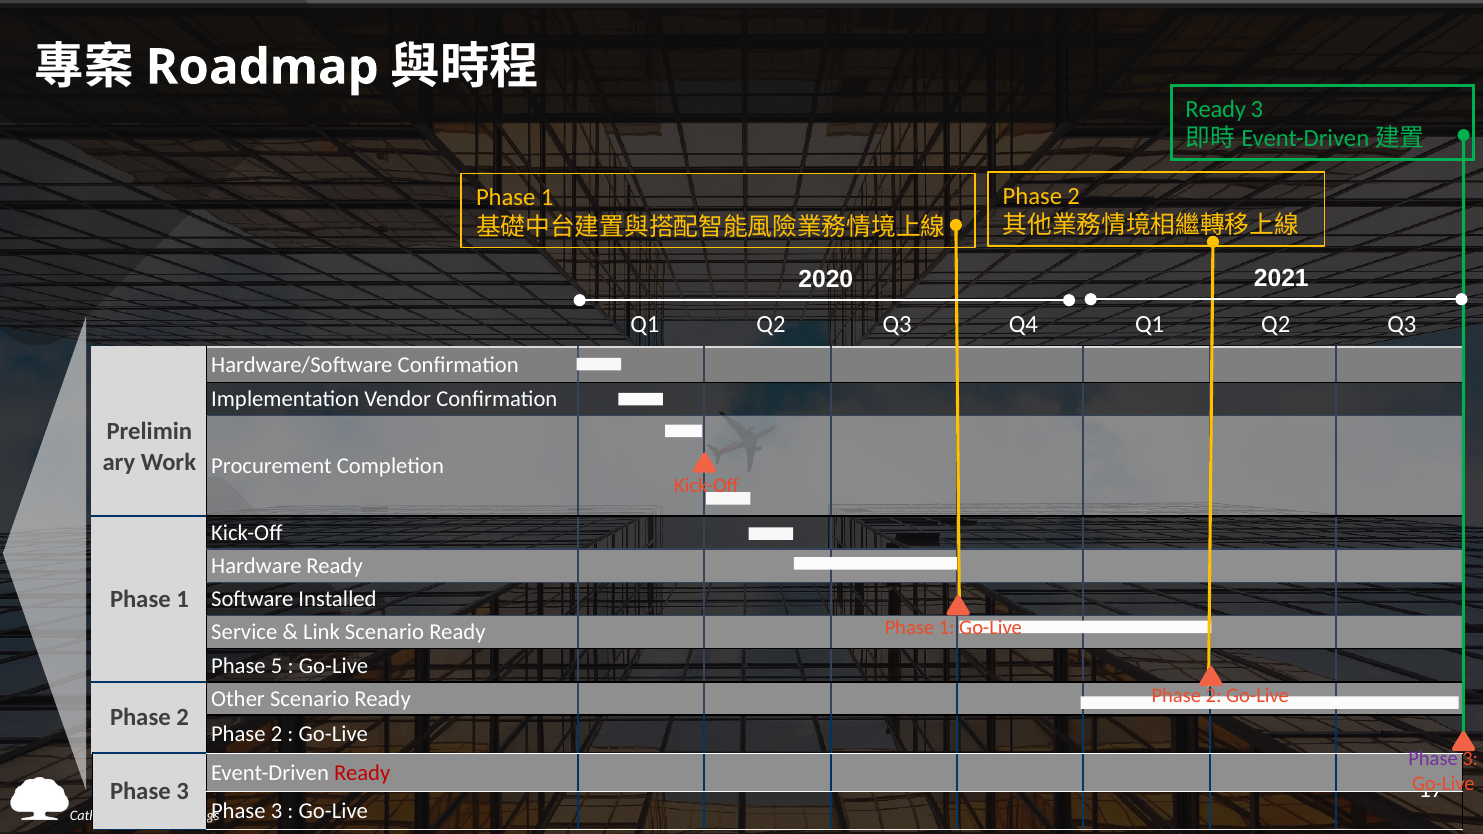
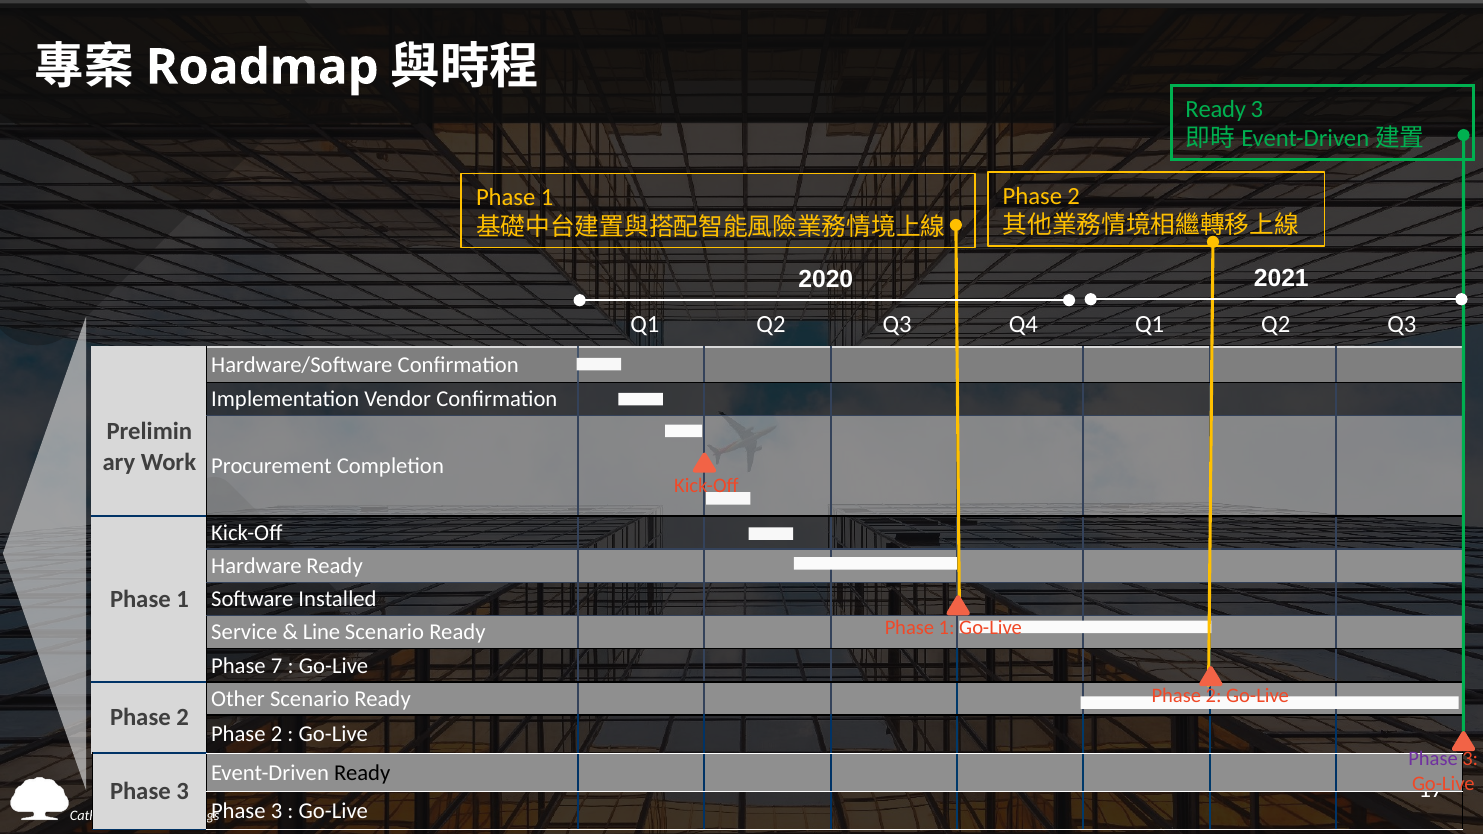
Link: Link -> Line (322, 633)
5: 5 -> 7 (277, 666)
Ready colour: red -> black (362, 773)
